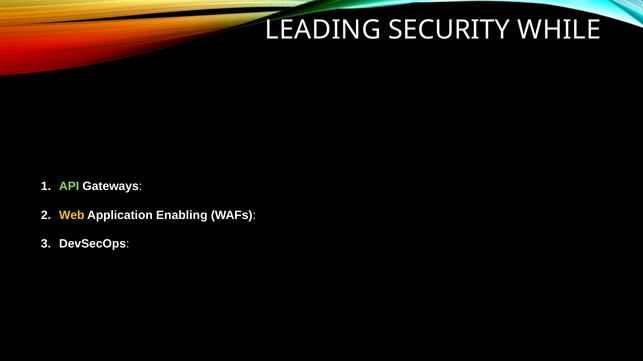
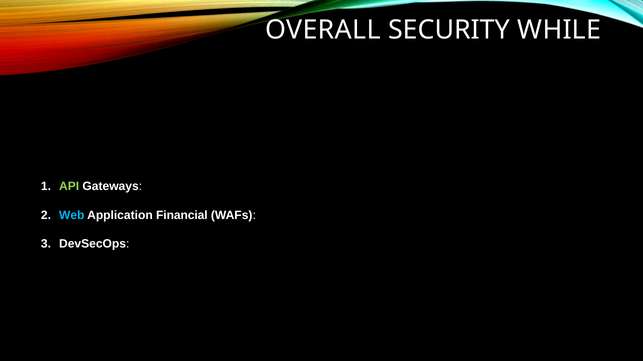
LEADING: LEADING -> OVERALL (323, 30)
Web colour: yellow -> light blue (72, 215)
Enabling: Enabling -> Financial (182, 215)
